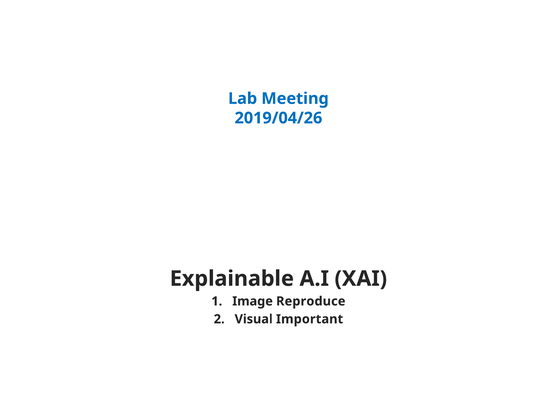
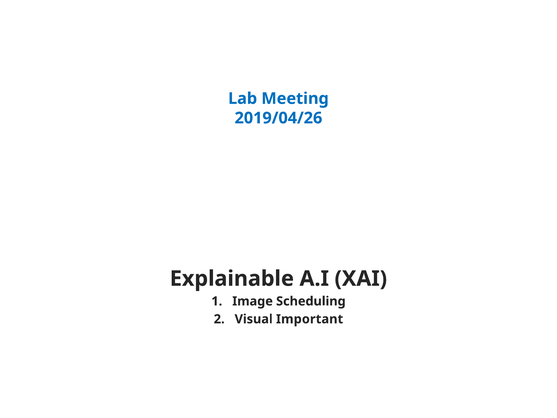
Reproduce: Reproduce -> Scheduling (311, 301)
